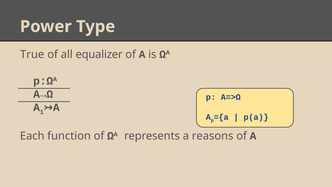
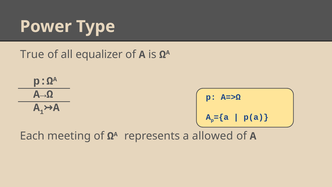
function: function -> meeting (69, 136)
reasons: reasons -> allowed (213, 136)
